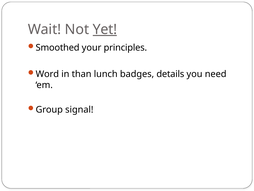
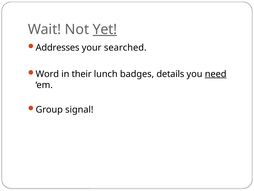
Smoothed: Smoothed -> Addresses (58, 48)
principles: principles -> searched (125, 48)
than: than -> their (82, 74)
need underline: none -> present (216, 74)
